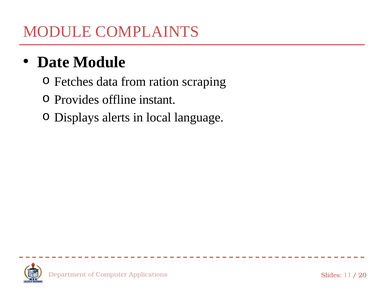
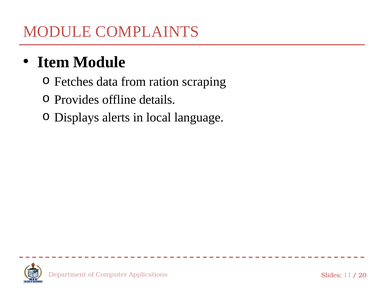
Date: Date -> Item (53, 62)
instant: instant -> details (157, 100)
